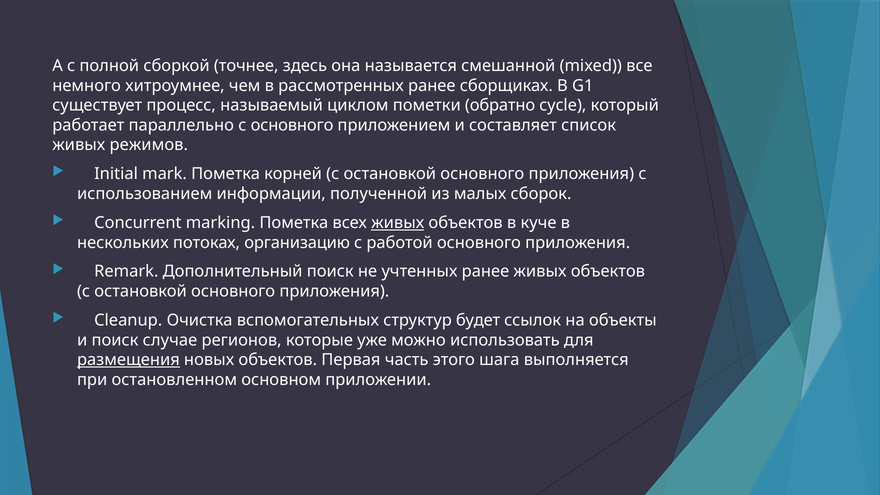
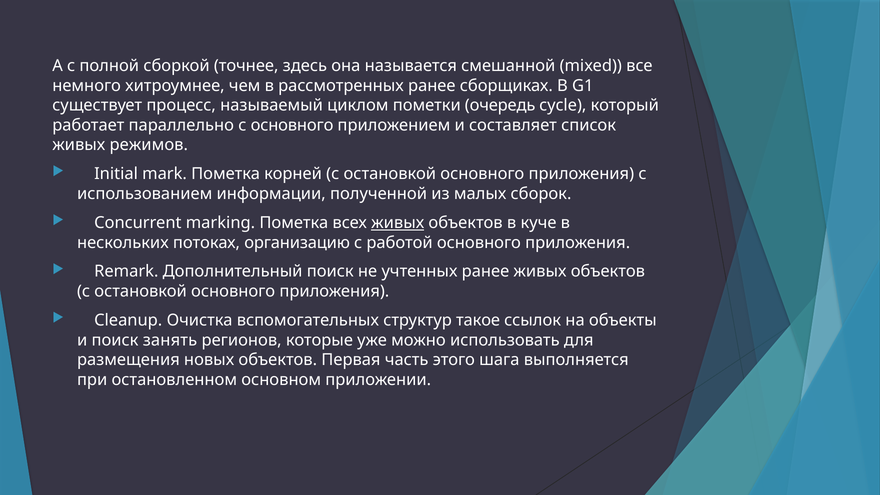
обратно: обратно -> очередь (500, 105)
будет: будет -> такое (478, 320)
случае: случае -> занять (170, 340)
размещения underline: present -> none (128, 360)
